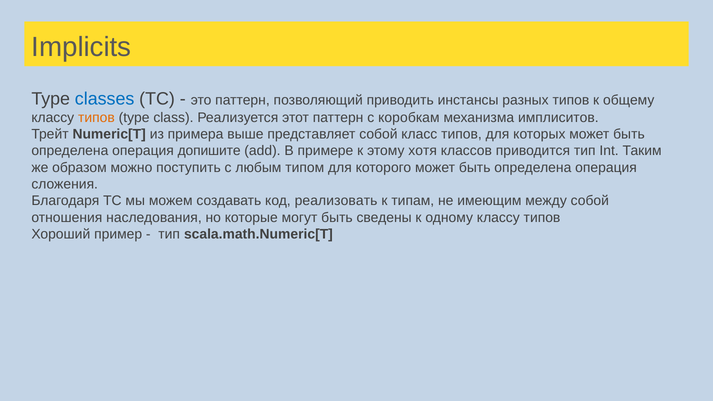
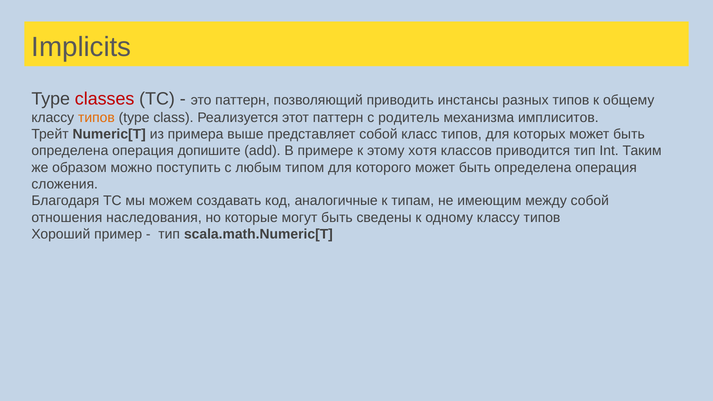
classes colour: blue -> red (105, 99)
коробкам: коробкам -> родитель (409, 118)
реализовать: реализовать -> аналогичные (336, 201)
